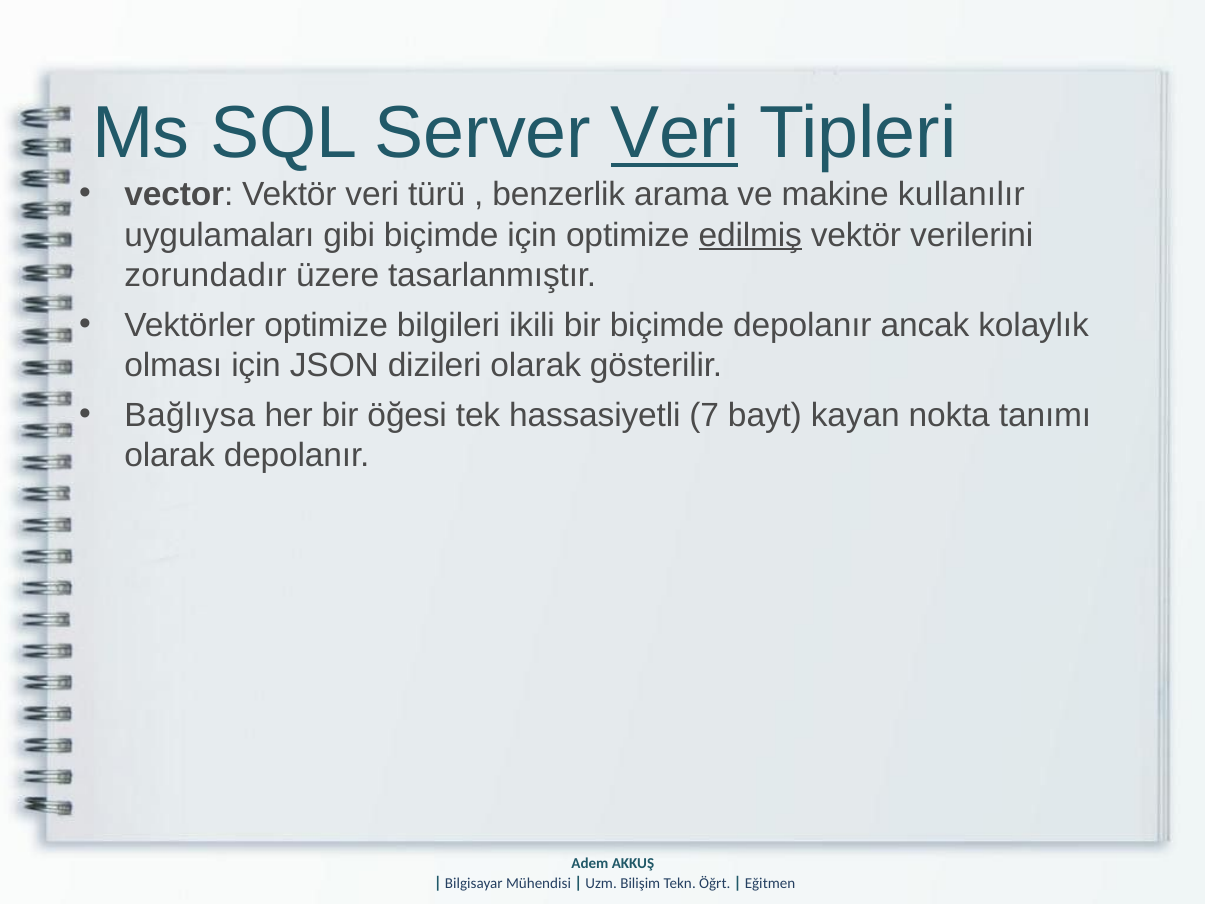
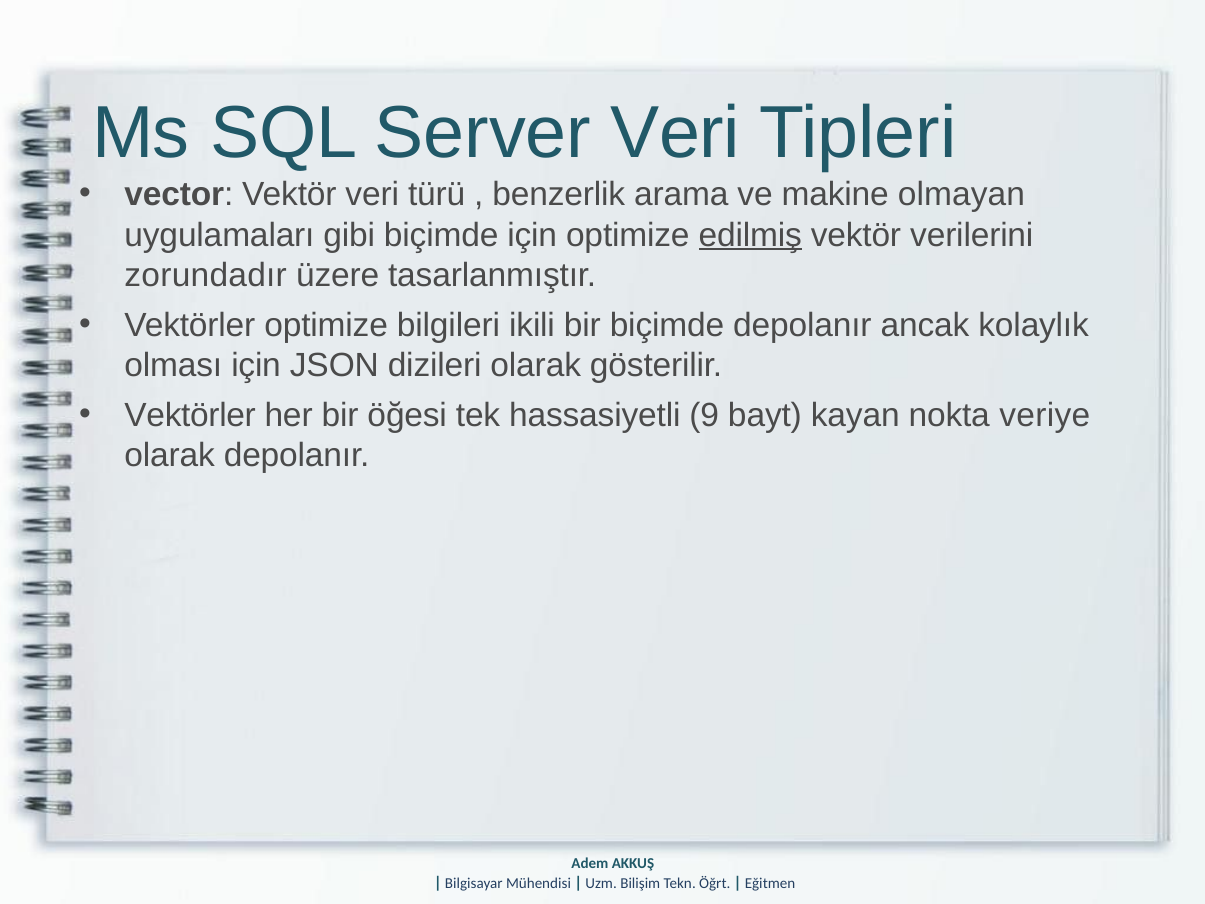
Veri underline: present -> none (675, 133)
kullanılır: kullanılır -> olmayan (961, 195)
Bağlıysa: Bağlıysa -> Vektörler (190, 415)
7: 7 -> 9 (704, 415)
tanımı: tanımı -> veriye (1045, 415)
